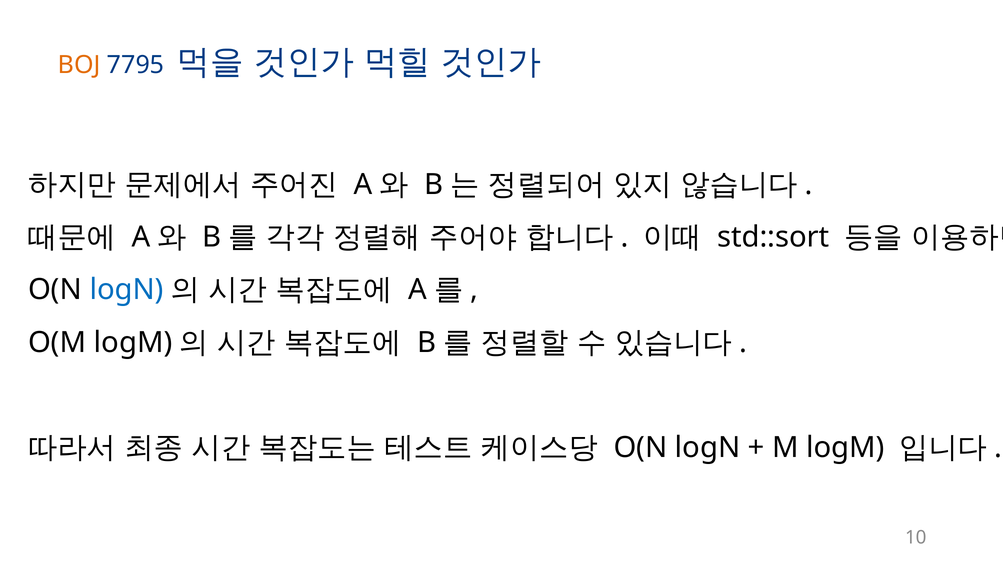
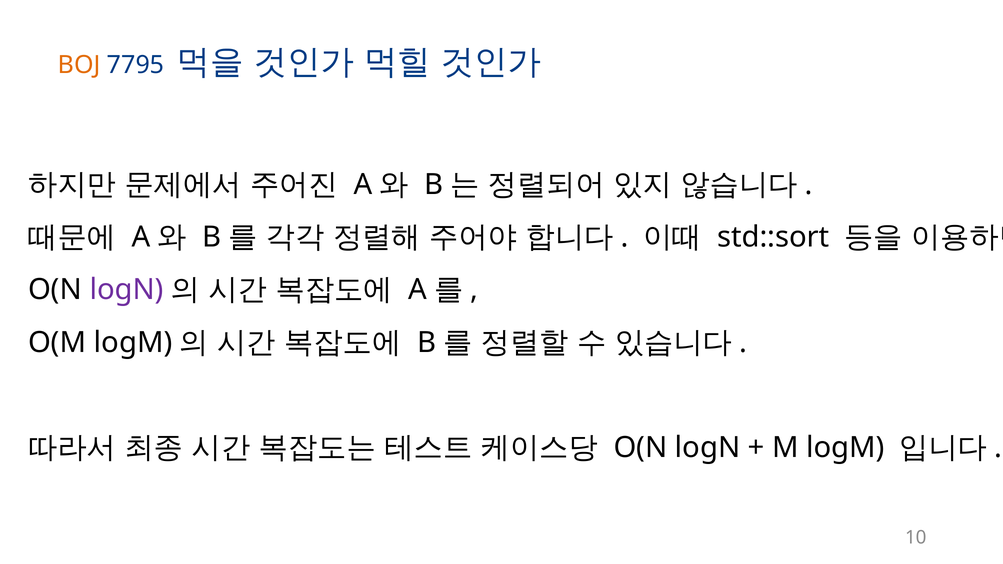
logN colour: blue -> purple (127, 290)
